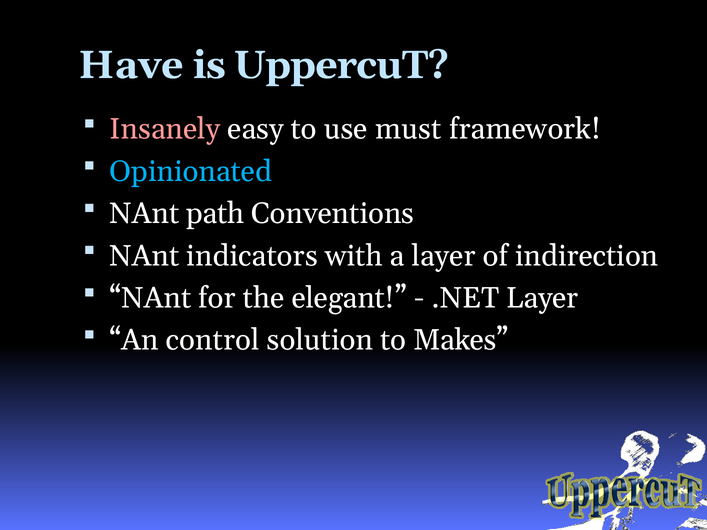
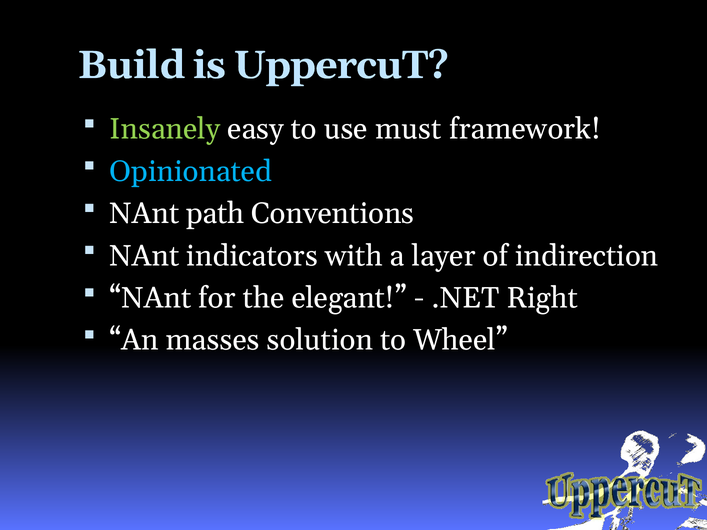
Have: Have -> Build (131, 65)
Insanely colour: pink -> light green (165, 129)
.NET Layer: Layer -> Right (542, 298)
control: control -> masses (213, 340)
Makes: Makes -> Wheel (461, 340)
